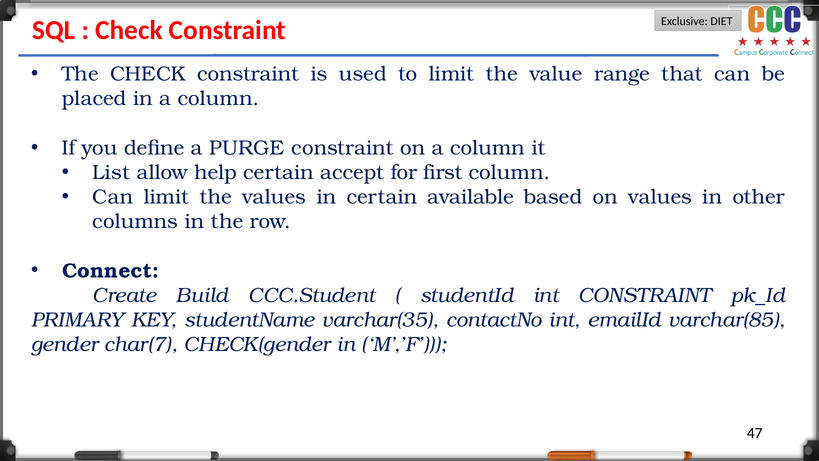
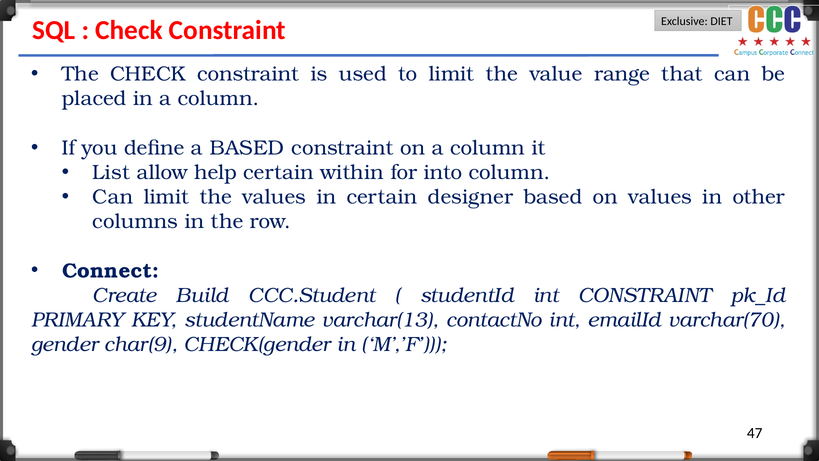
a PURGE: PURGE -> BASED (247, 148)
accept: accept -> within (352, 172)
first: first -> into (443, 172)
available: available -> designer (470, 197)
varchar(35: varchar(35 -> varchar(13 (380, 320)
varchar(85: varchar(85 -> varchar(70 (727, 320)
char(7: char(7 -> char(9 (141, 344)
